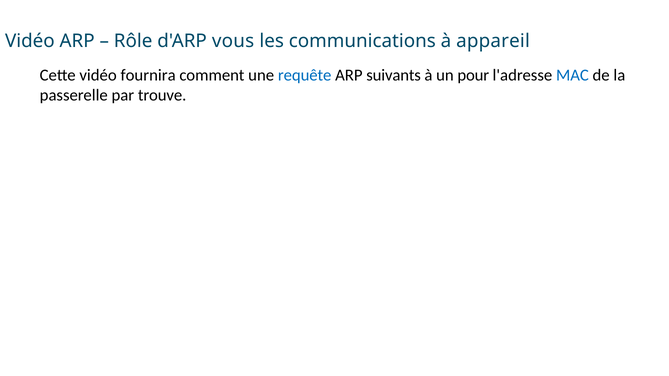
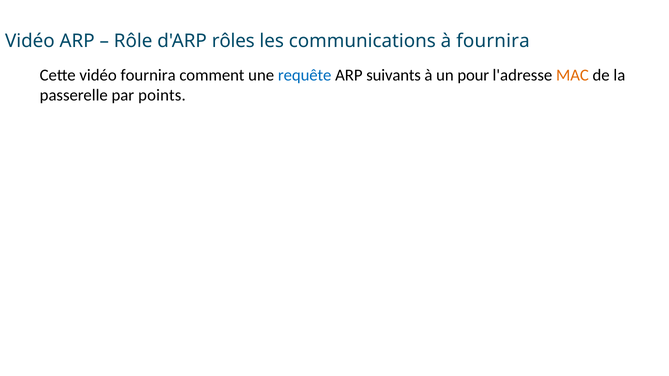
vous: vous -> rôles (233, 41)
à appareil: appareil -> fournira (493, 41)
MAC colour: blue -> orange (572, 75)
trouve: trouve -> points (162, 96)
